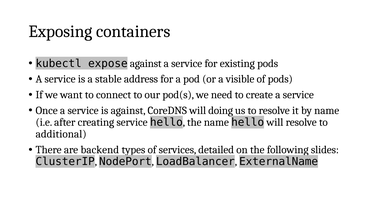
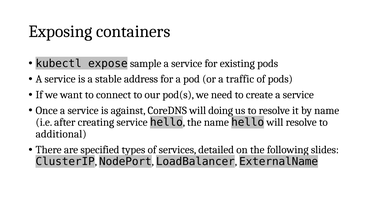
expose against: against -> sample (146, 63)
visible: visible -> traffic (240, 79)
backend: backend -> specified (100, 150)
